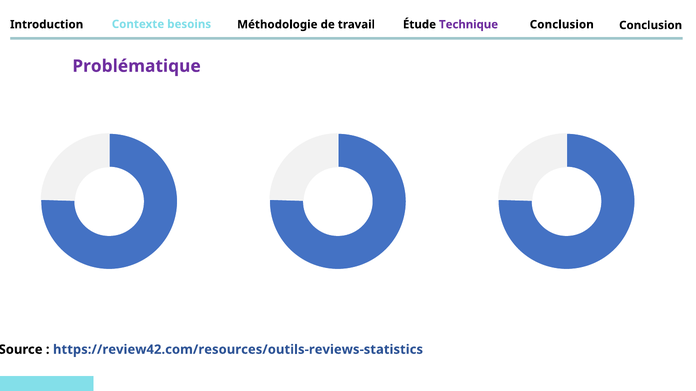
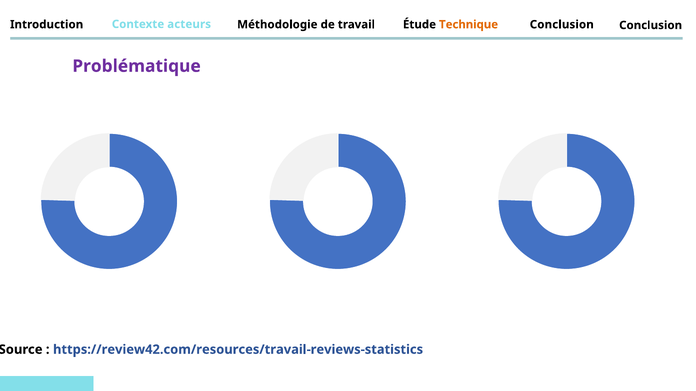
besoins: besoins -> acteurs (189, 24)
Technique colour: purple -> orange (469, 25)
https://review42.com/resources/outils-reviews-statistics: https://review42.com/resources/outils-reviews-statistics -> https://review42.com/resources/travail-reviews-statistics (238, 350)
